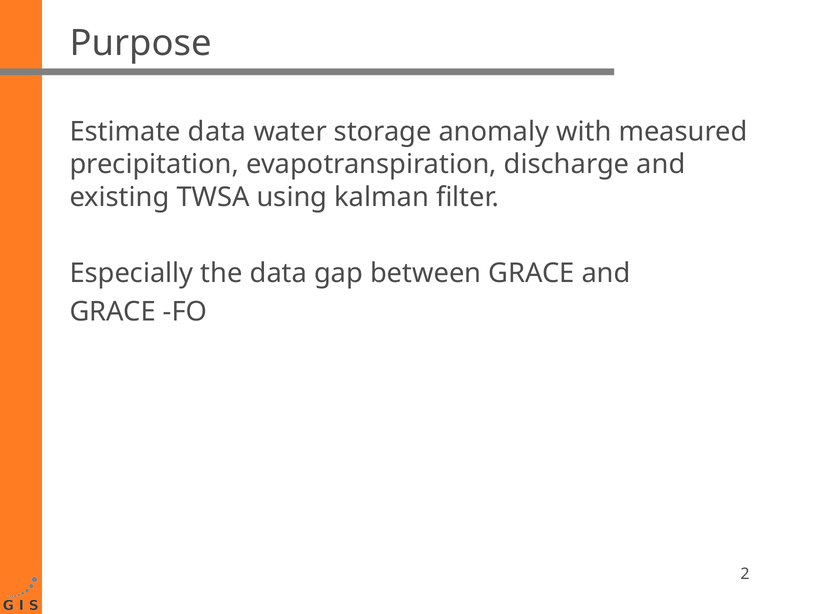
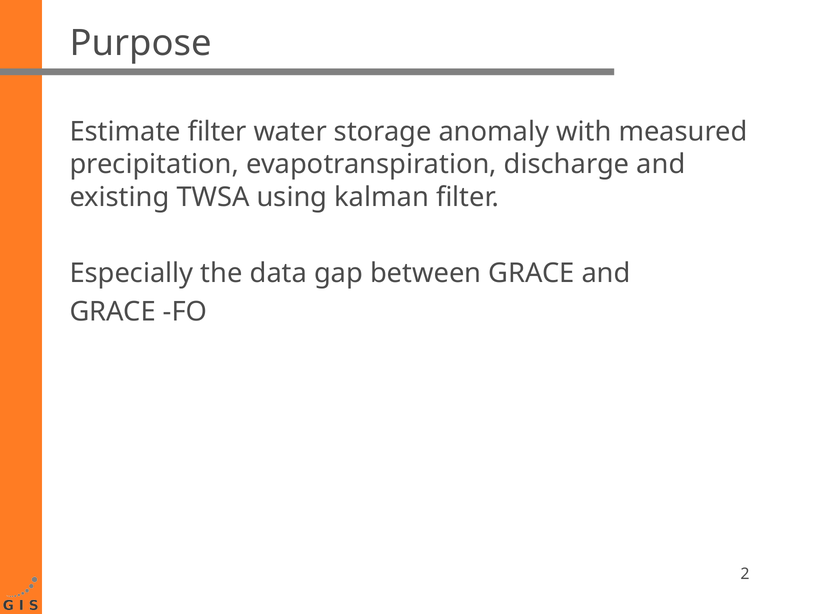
Estimate data: data -> filter (217, 132)
